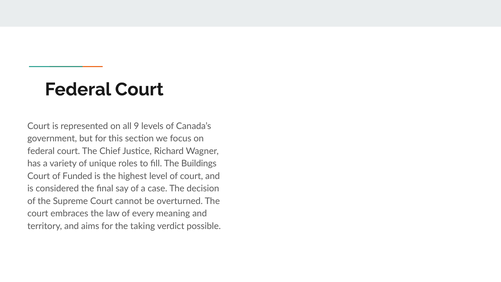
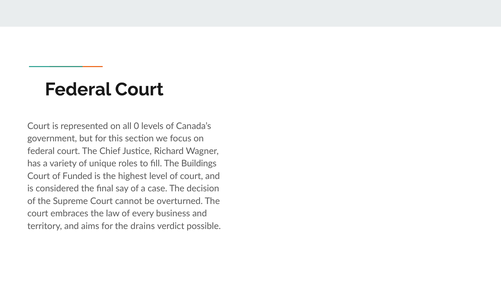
9: 9 -> 0 (136, 126)
meaning: meaning -> business (173, 213)
taking: taking -> drains (143, 226)
